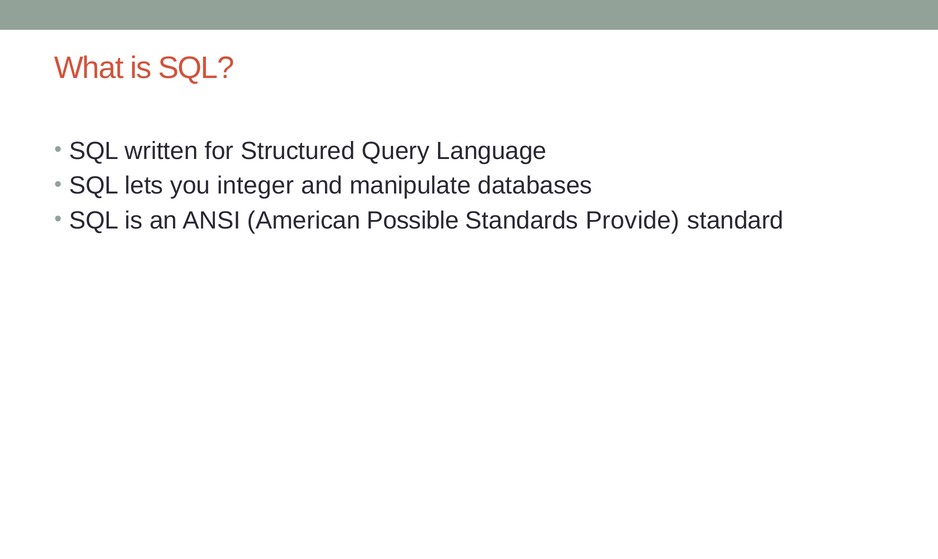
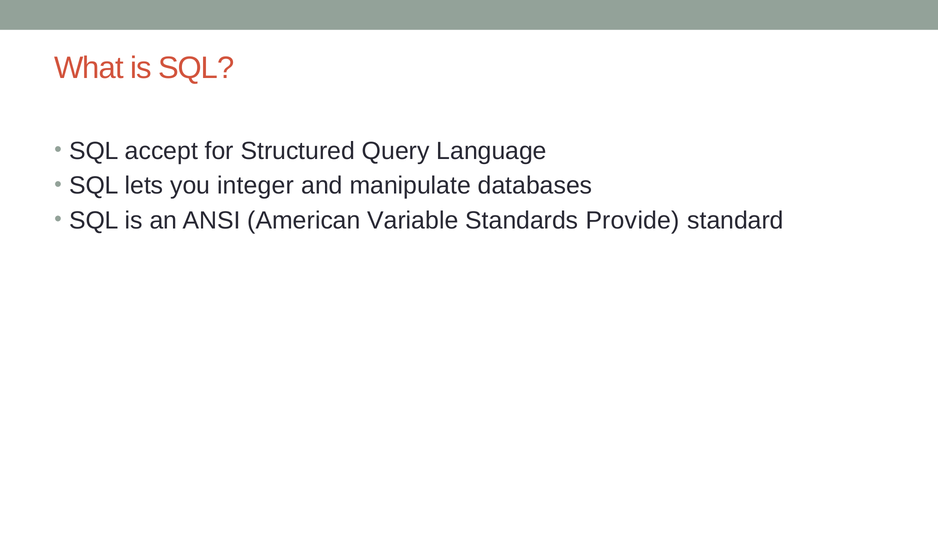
written: written -> accept (161, 151)
Possible: Possible -> Variable (413, 220)
